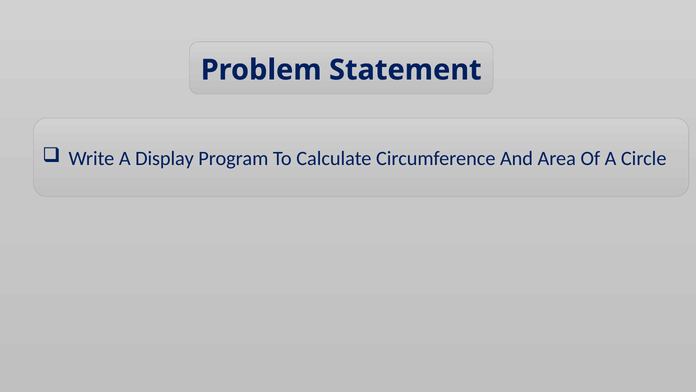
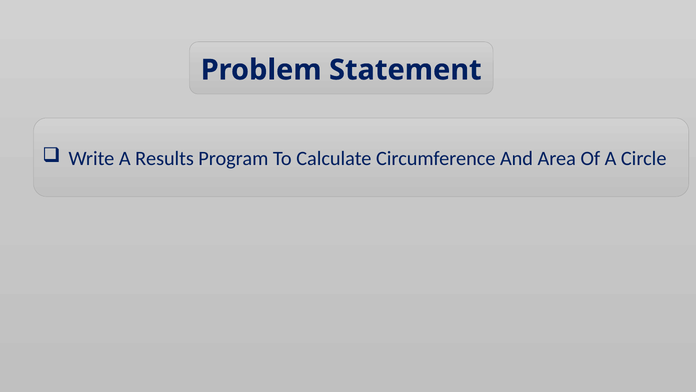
Display: Display -> Results (165, 158)
